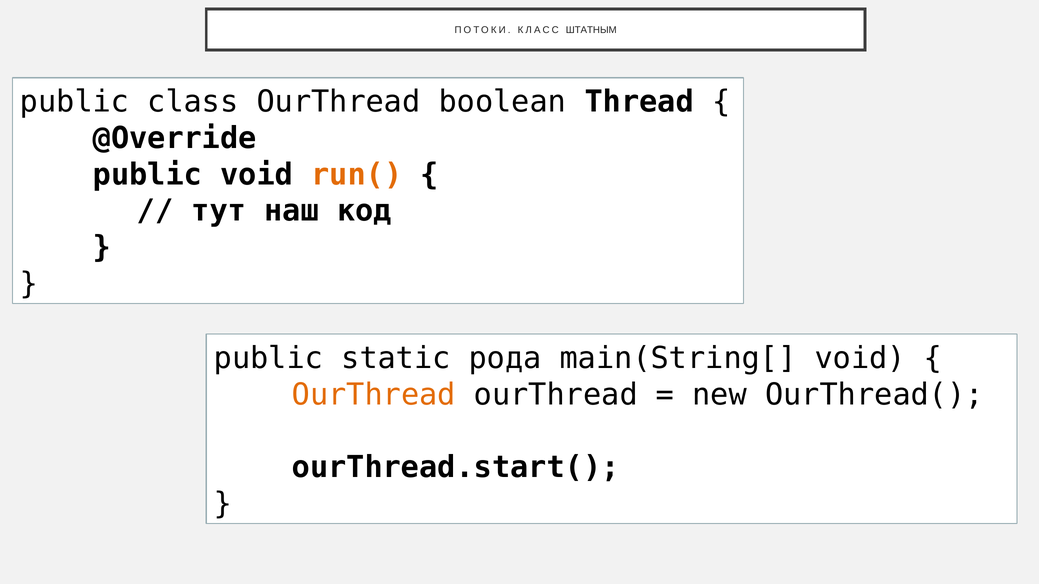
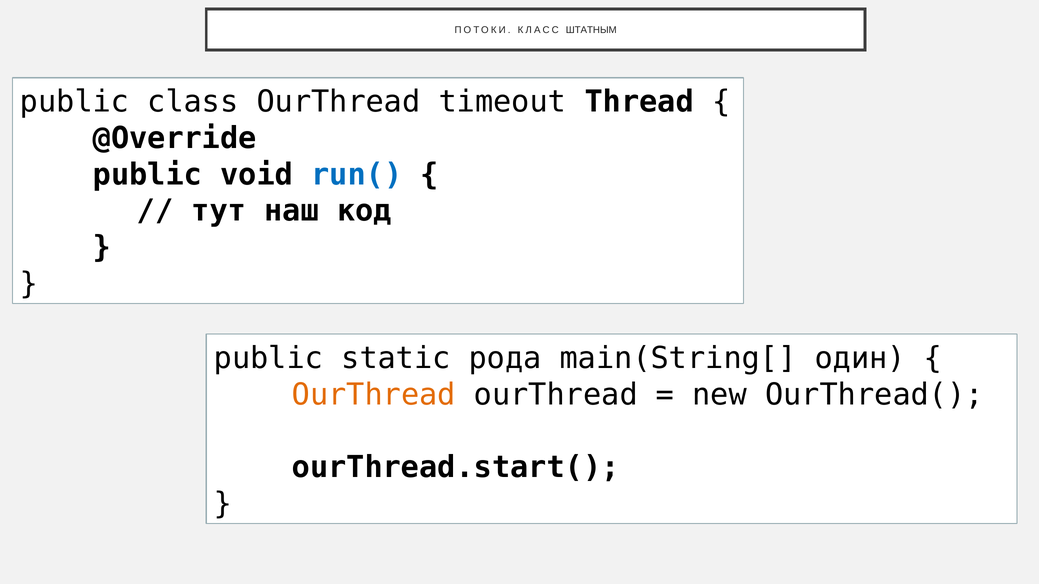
boolean: boolean -> timeout (502, 102)
run( colour: orange -> blue (357, 175)
main(String[ void: void -> один (860, 359)
